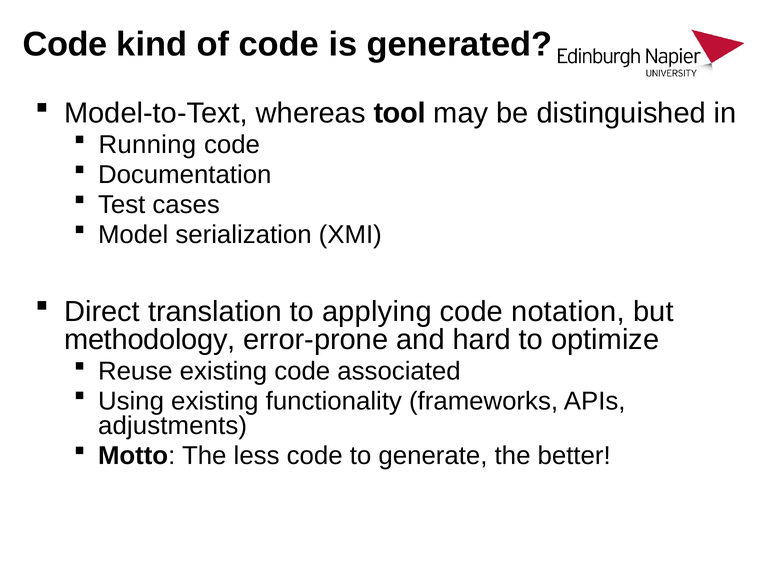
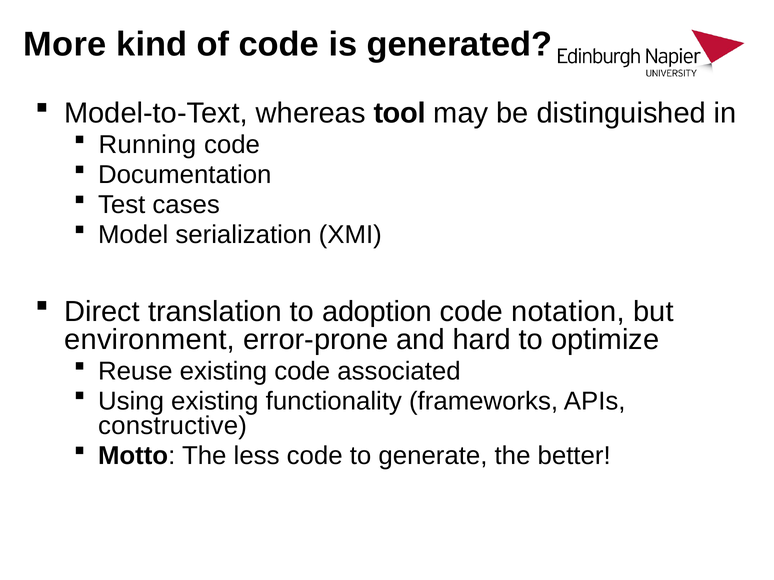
Code: Code -> More (65, 44)
applying: applying -> adoption (377, 312)
methodology: methodology -> environment (150, 340)
adjustments: adjustments -> constructive (172, 426)
